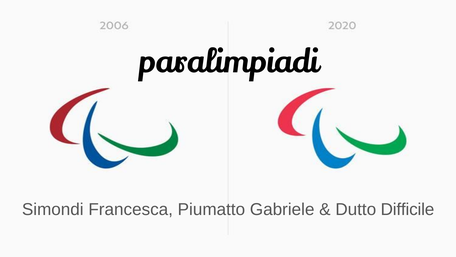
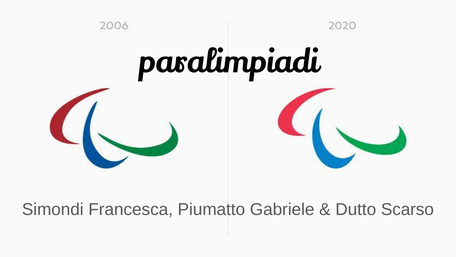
Difficile: Difficile -> Scarso (407, 209)
